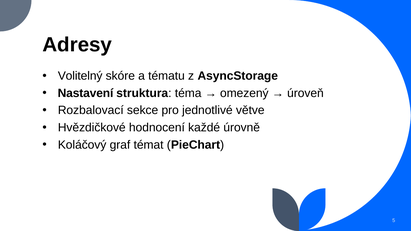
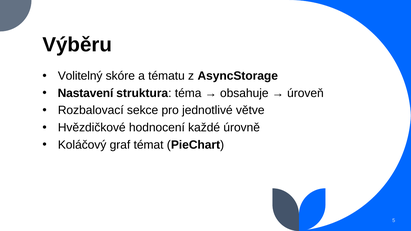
Adresy: Adresy -> Výběru (77, 45)
omezený: omezený -> obsahuje (244, 93)
